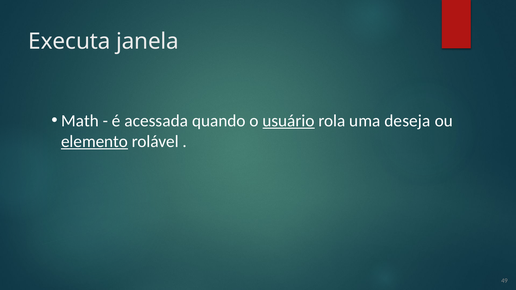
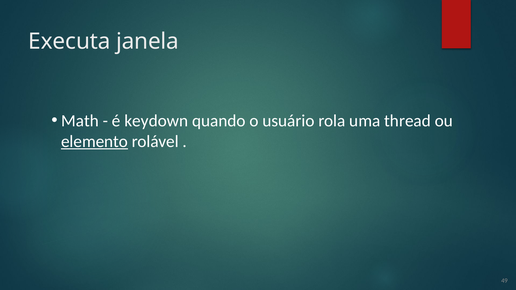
acessada: acessada -> keydown (156, 121)
usuário underline: present -> none (289, 121)
deseja: deseja -> thread (408, 121)
